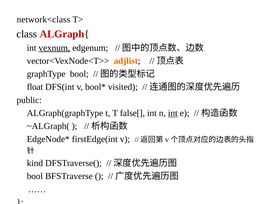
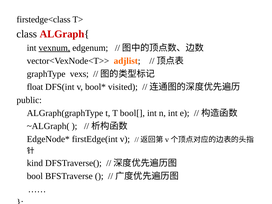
network<class: network<class -> firstedge<class (44, 20)
graphType bool: bool -> vexs (79, 74)
false[: false[ -> bool[ (132, 113)
int underline: present -> none (173, 113)
